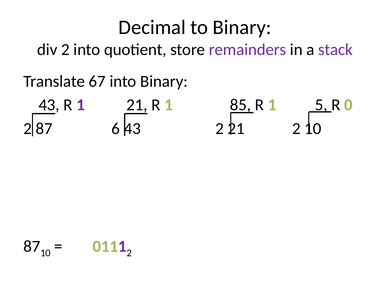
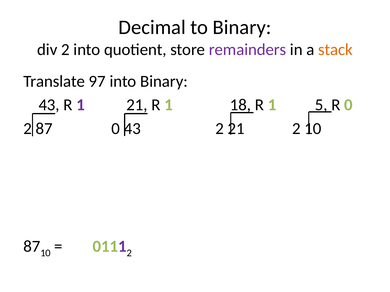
stack colour: purple -> orange (336, 50)
67: 67 -> 97 (97, 81)
85: 85 -> 18 (241, 105)
87 6: 6 -> 0 (116, 129)
